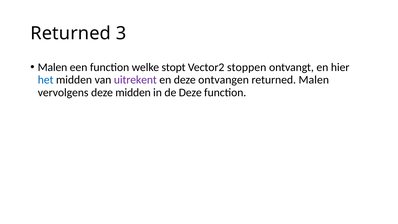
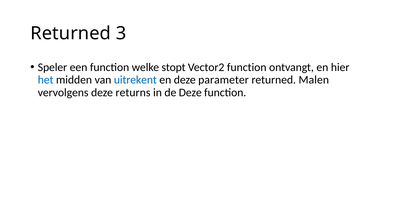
Malen: Malen -> Speler (52, 67)
Vector2 stoppen: stoppen -> function (247, 67)
uitrekent colour: purple -> blue (135, 80)
ontvangen: ontvangen -> parameter (224, 80)
deze midden: midden -> returns (133, 92)
